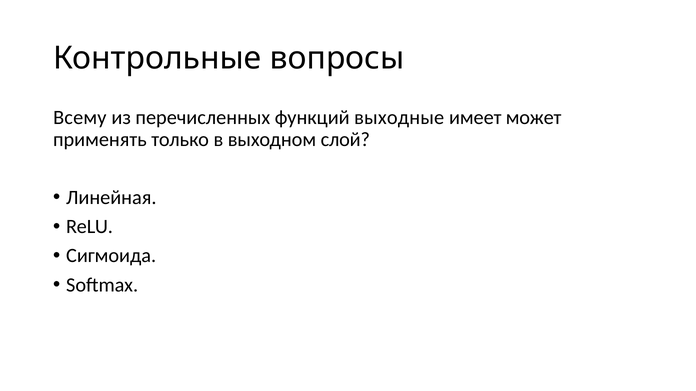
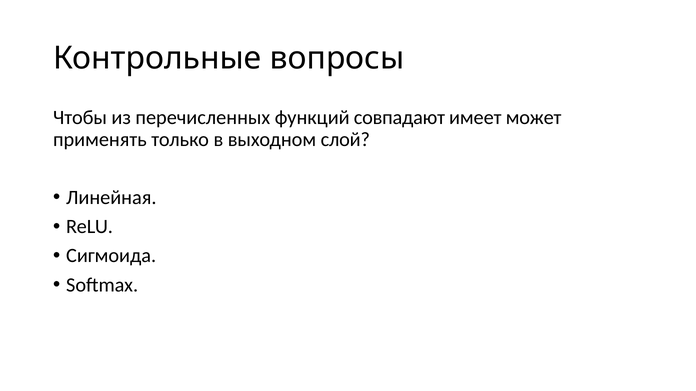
Всему: Всему -> Чтобы (80, 118)
выходные: выходные -> совпадают (399, 118)
